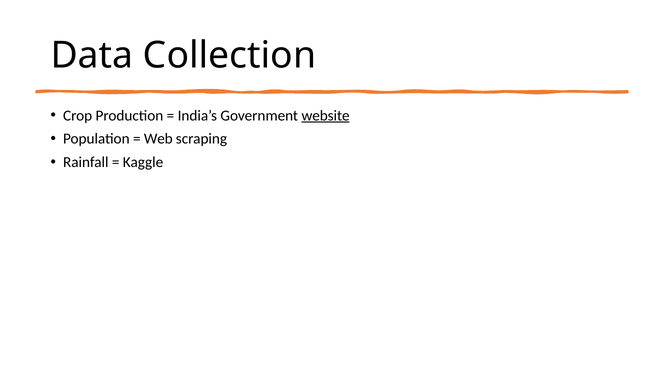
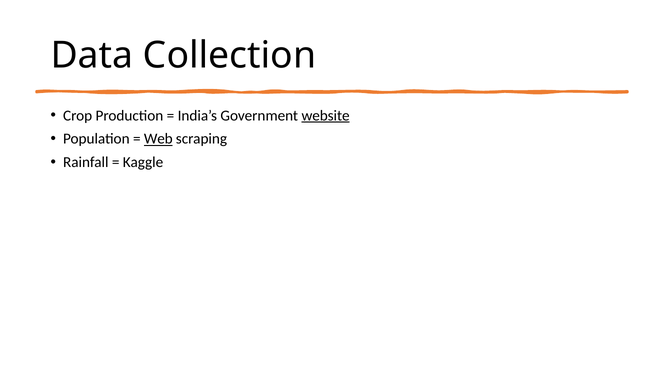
Web underline: none -> present (158, 139)
